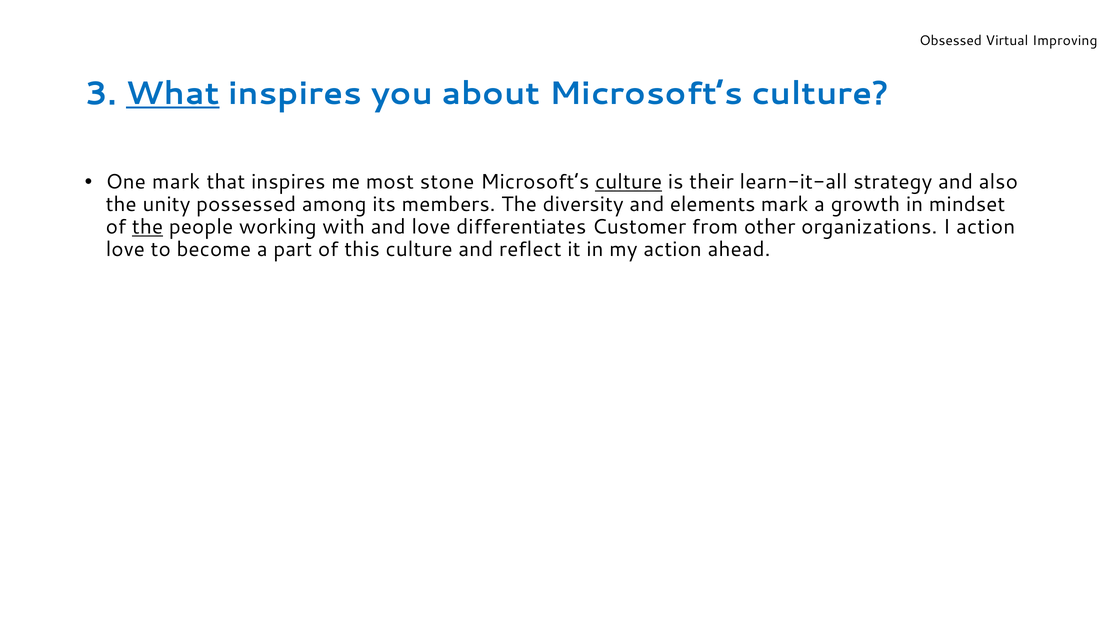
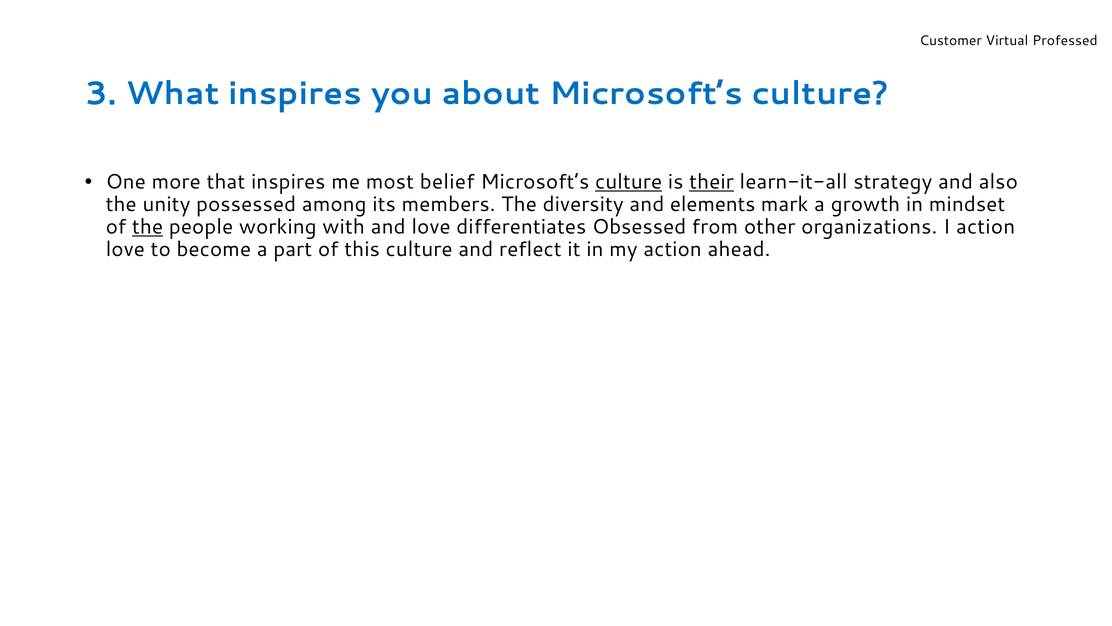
Obsessed: Obsessed -> Customer (951, 40)
Improving: Improving -> Professed (1065, 40)
What underline: present -> none (173, 94)
One mark: mark -> more (176, 182)
stone: stone -> belief (447, 182)
their underline: none -> present (712, 182)
Customer: Customer -> Obsessed (639, 227)
